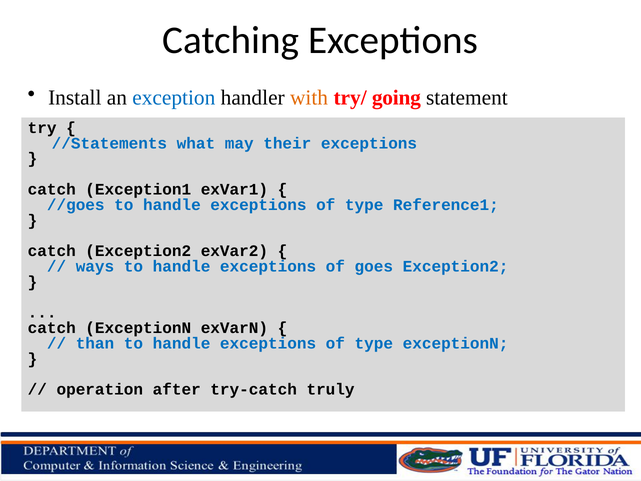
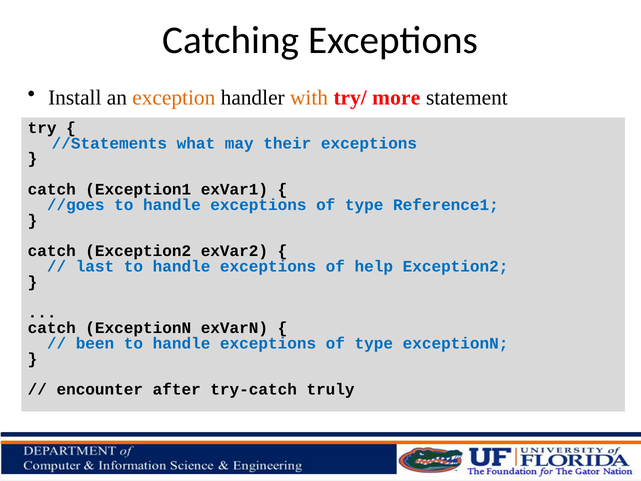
exception colour: blue -> orange (174, 98)
going: going -> more (396, 98)
ways: ways -> last (95, 266)
goes: goes -> help (374, 266)
than: than -> been (95, 343)
operation: operation -> encounter (100, 389)
